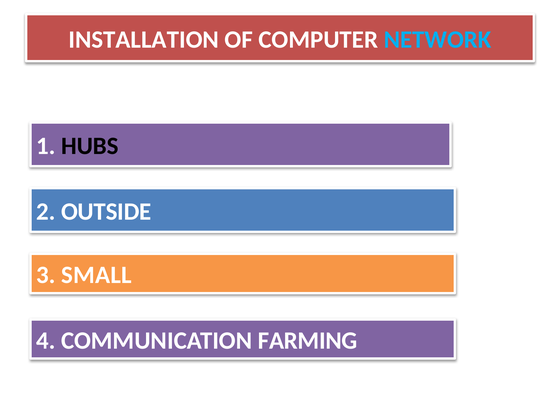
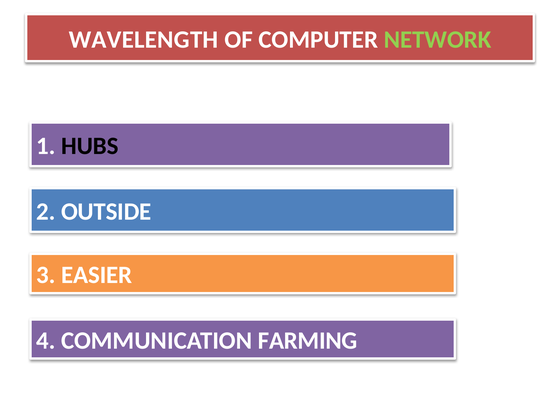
INSTALLATION: INSTALLATION -> WAVELENGTH (144, 39)
NETWORK colour: light blue -> light green (438, 39)
SMALL: SMALL -> EASIER (97, 275)
